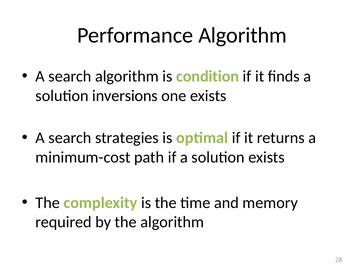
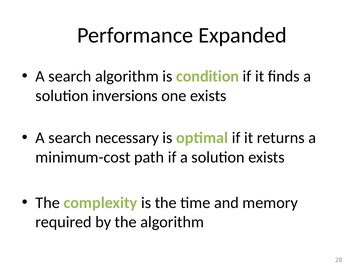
Performance Algorithm: Algorithm -> Expanded (242, 35)
strategies: strategies -> necessary (127, 138)
